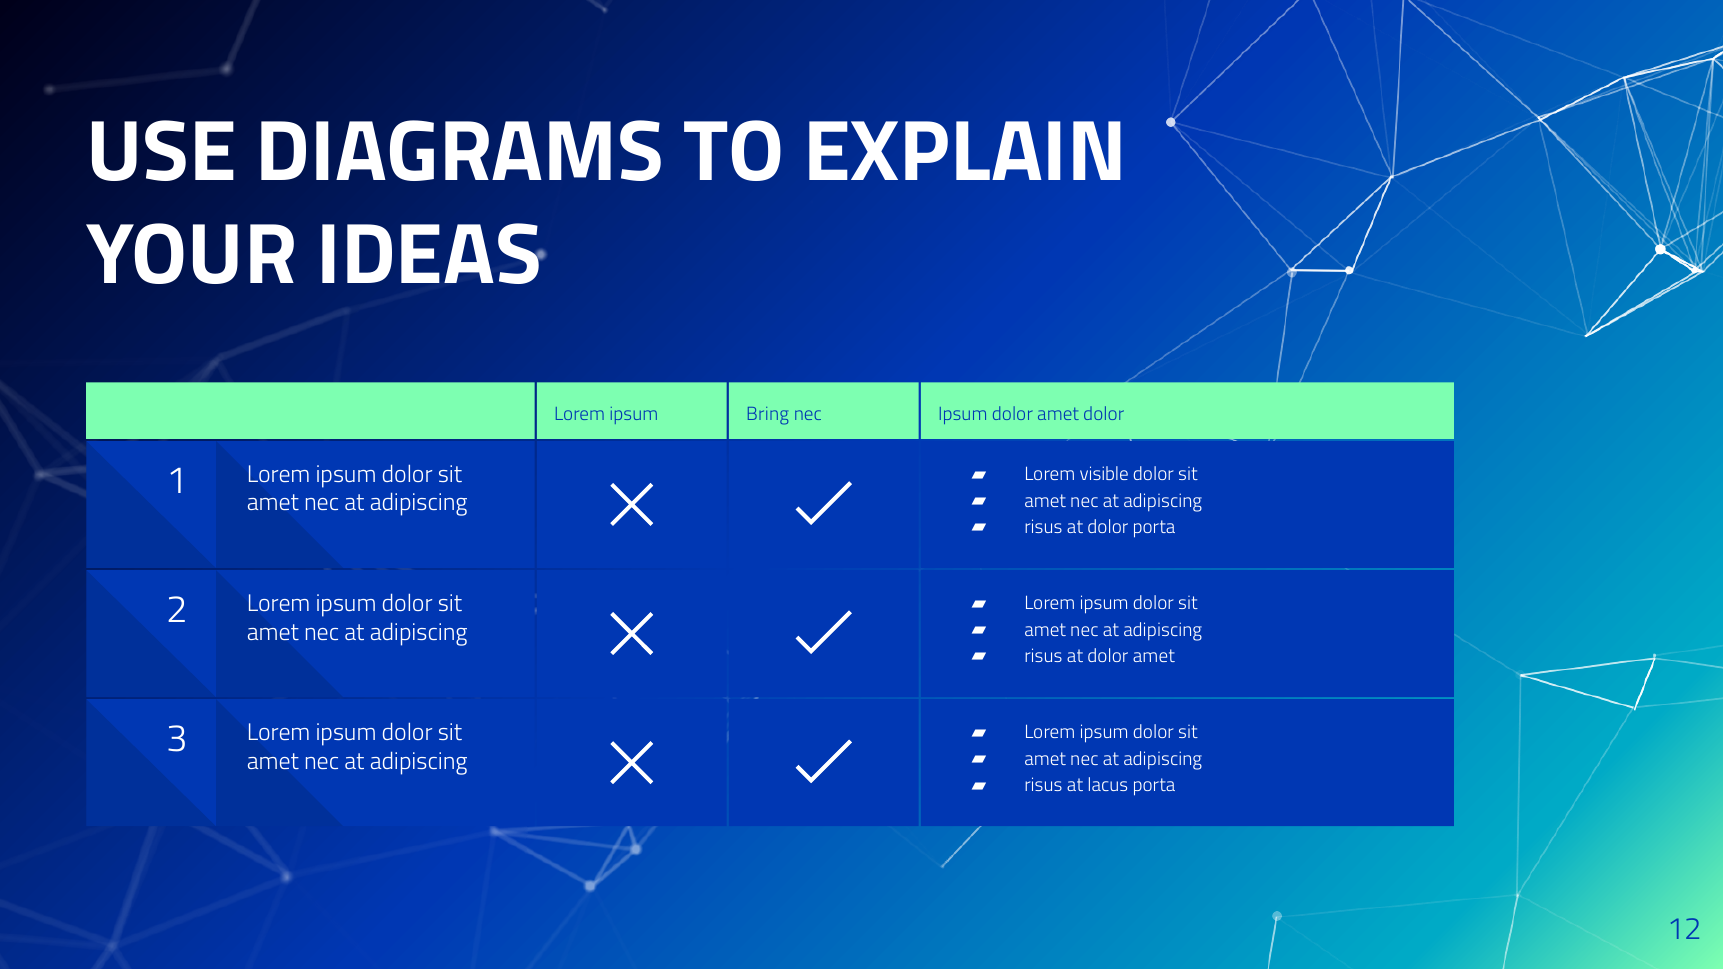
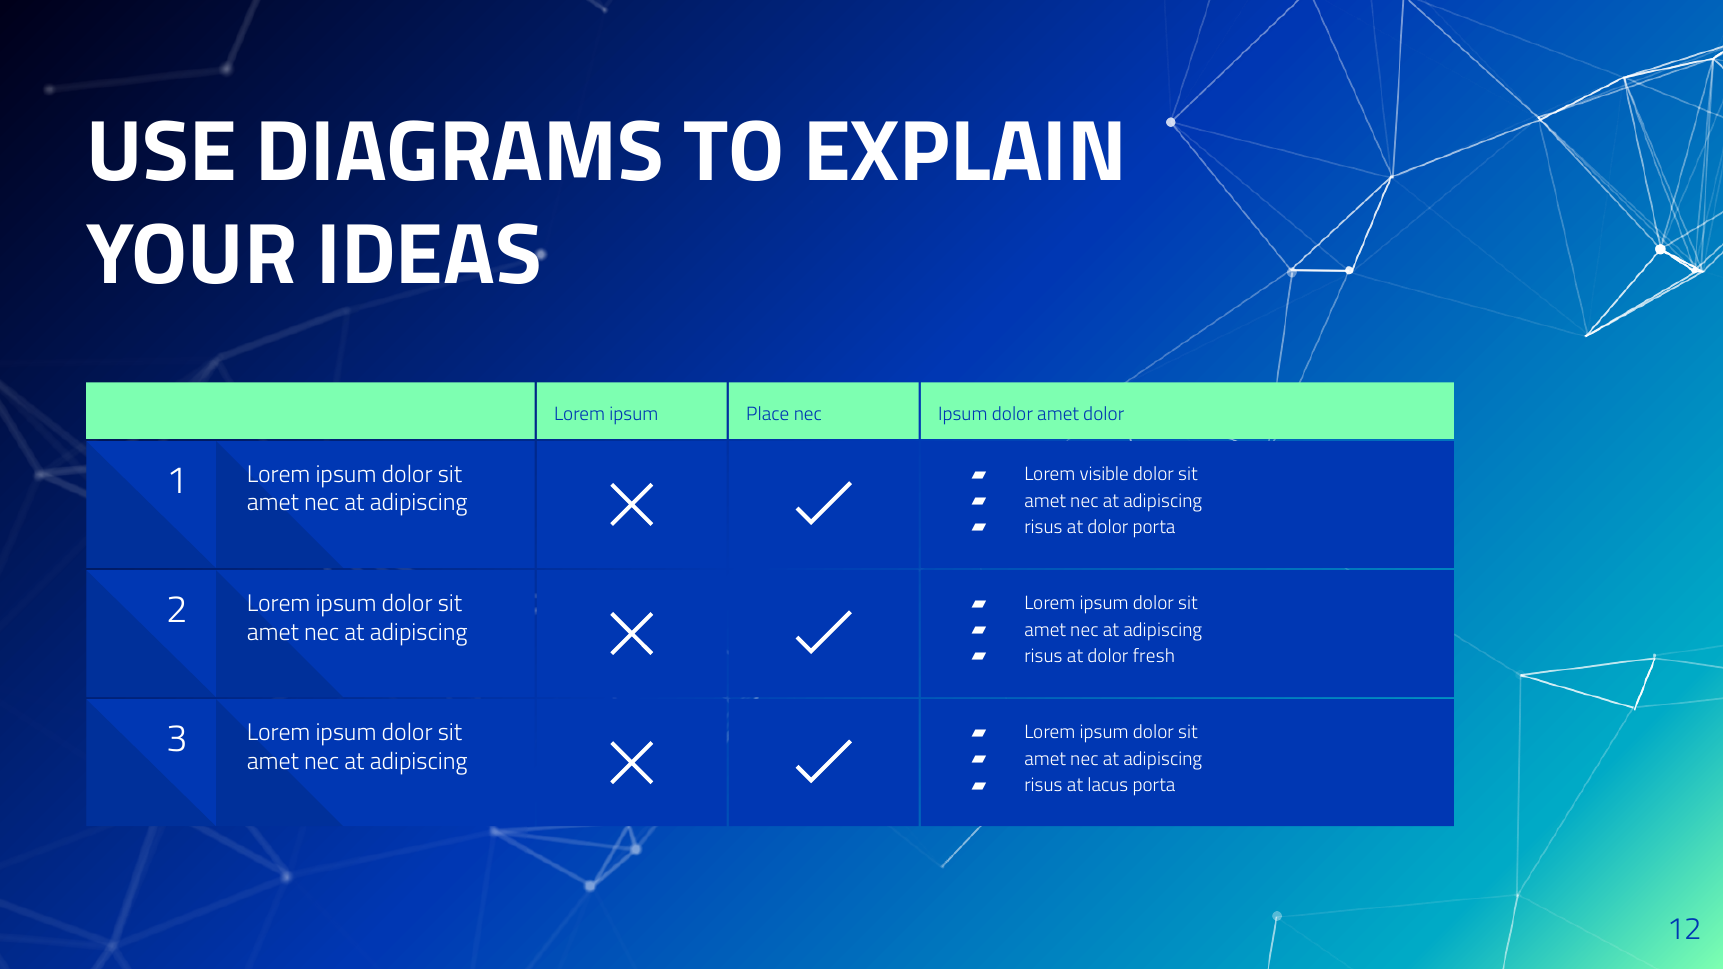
Bring: Bring -> Place (768, 414)
at dolor amet: amet -> fresh (1154, 656)
